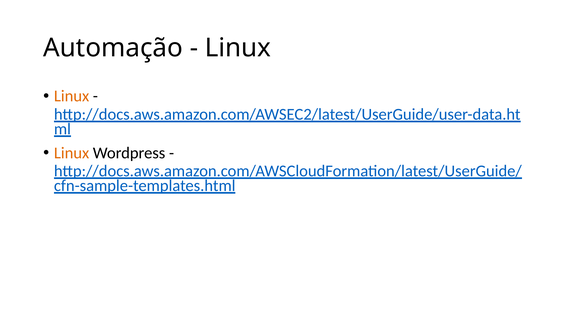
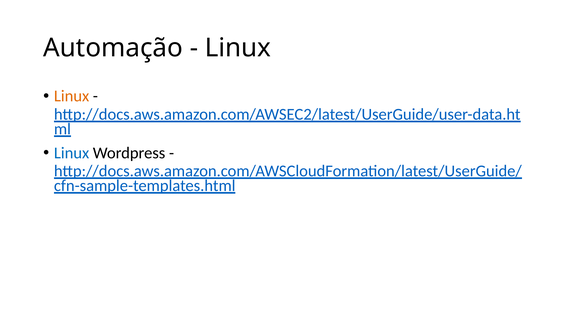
Linux colour: orange -> blue (72, 153)
